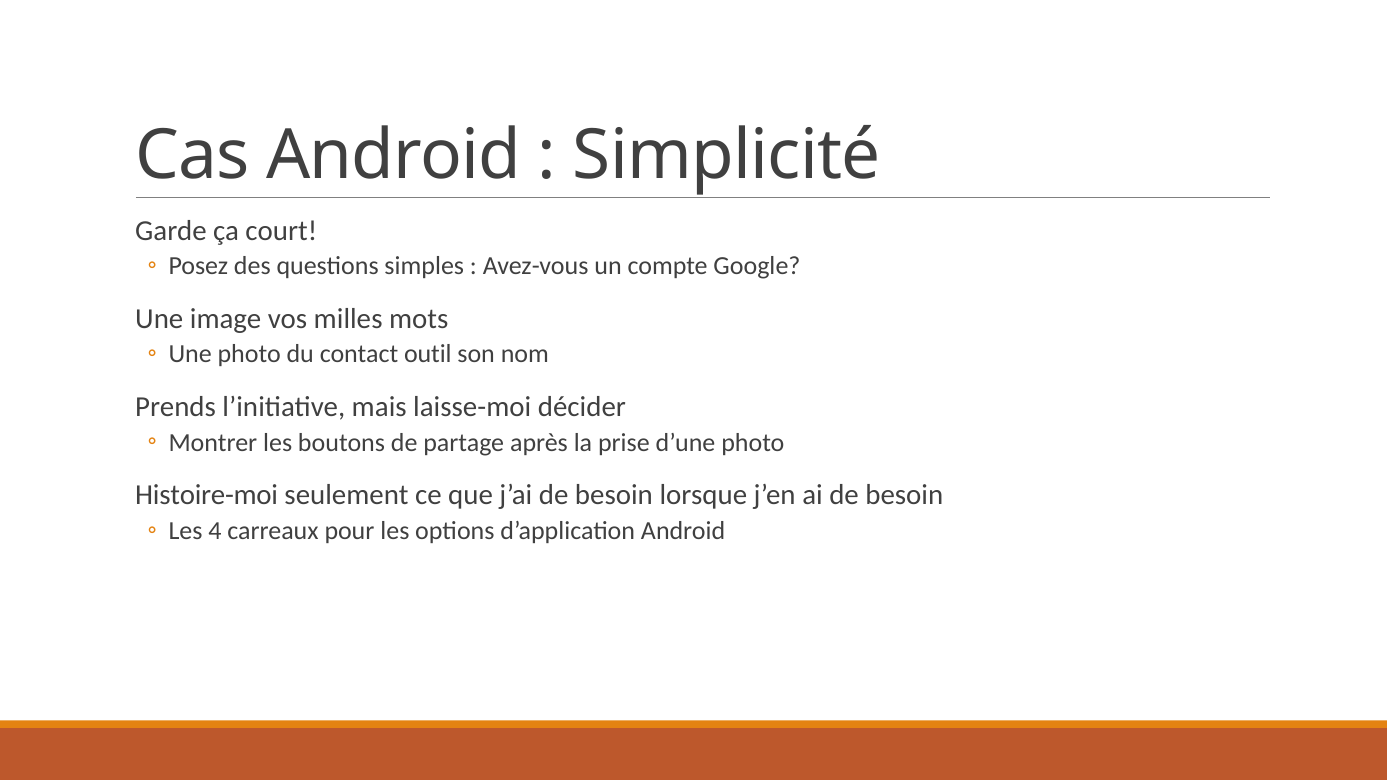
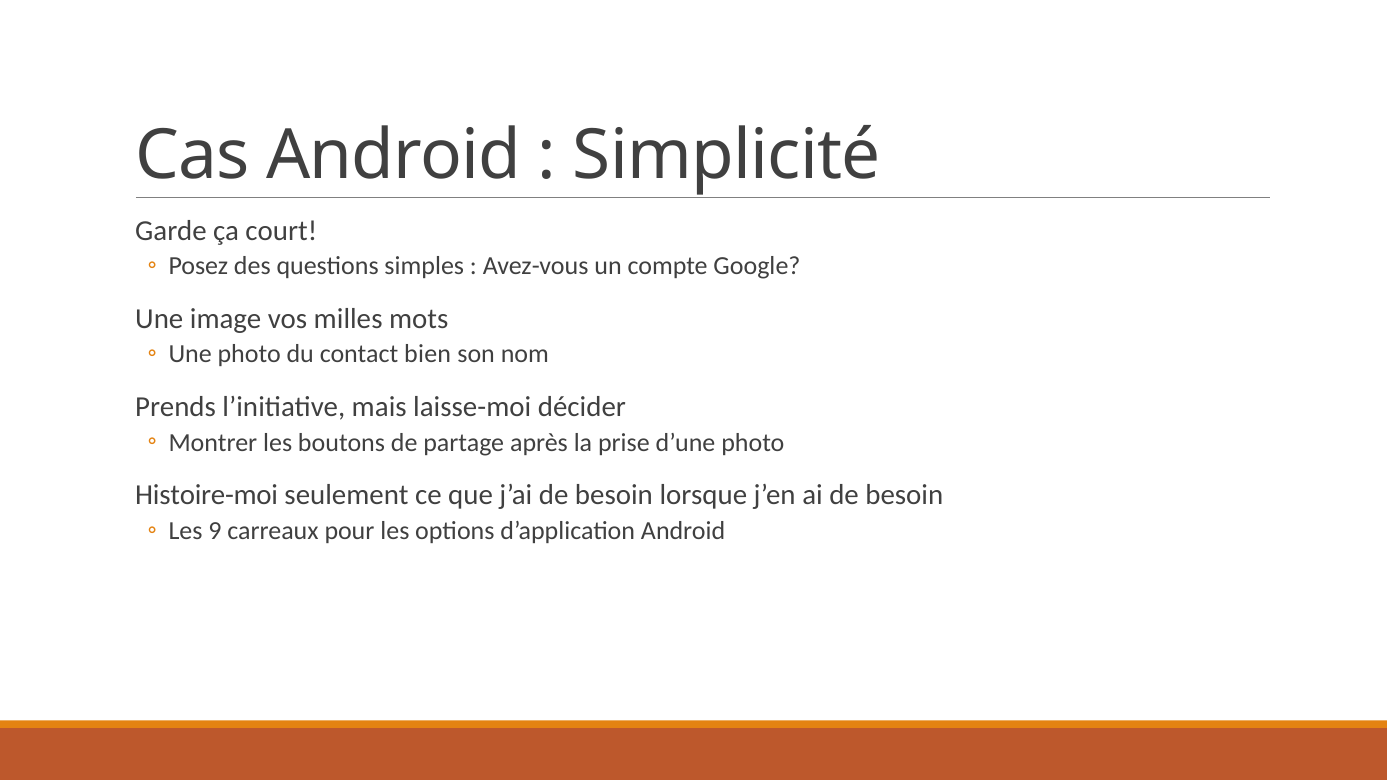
outil: outil -> bien (428, 354)
4: 4 -> 9 (215, 531)
